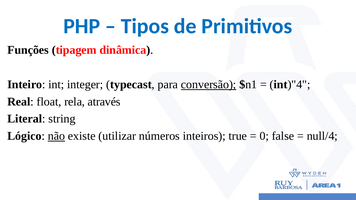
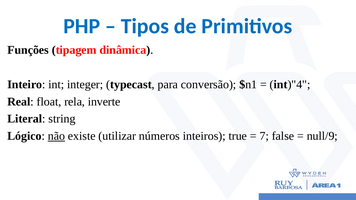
conversão underline: present -> none (209, 85)
através: através -> inverte (104, 102)
0: 0 -> 7 (264, 136)
null/4: null/4 -> null/9 (322, 136)
